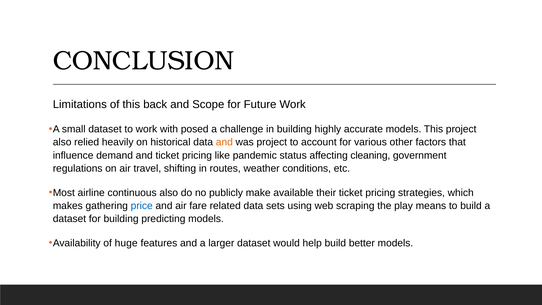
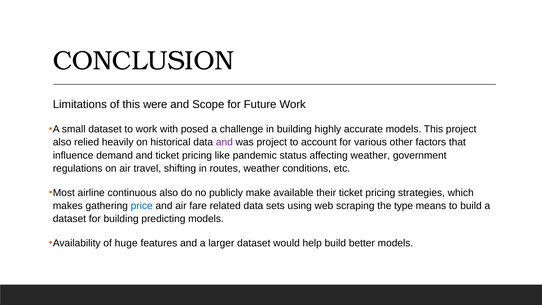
back: back -> were (155, 104)
and colour: orange -> purple (224, 142)
affecting cleaning: cleaning -> weather (370, 155)
play: play -> type (404, 206)
